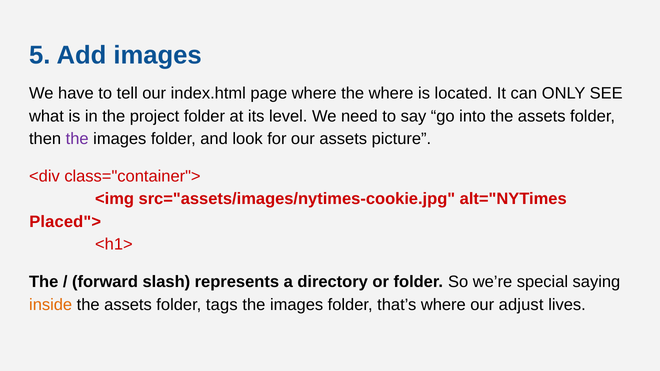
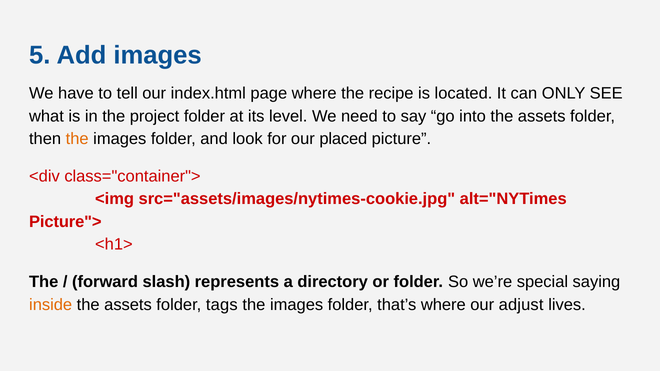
the where: where -> recipe (391, 93)
the colour: purple -> orange (77, 139)
our assets: assets -> placed (343, 139)
Placed">: Placed"> -> Picture"> (65, 222)
